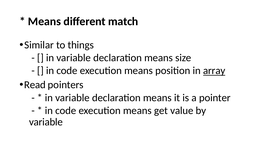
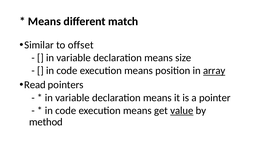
things: things -> offset (81, 45)
value underline: none -> present (182, 111)
variable: variable -> method (46, 122)
